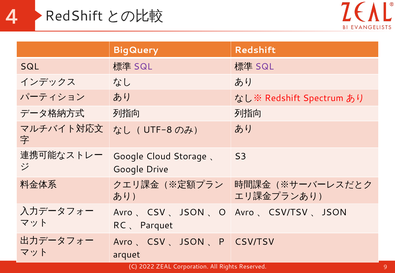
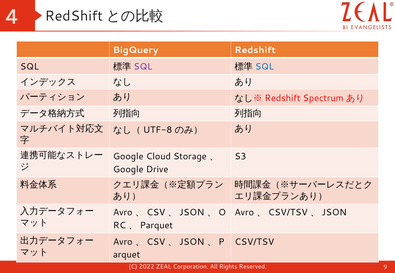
SQL colour: purple -> blue (264, 67)
